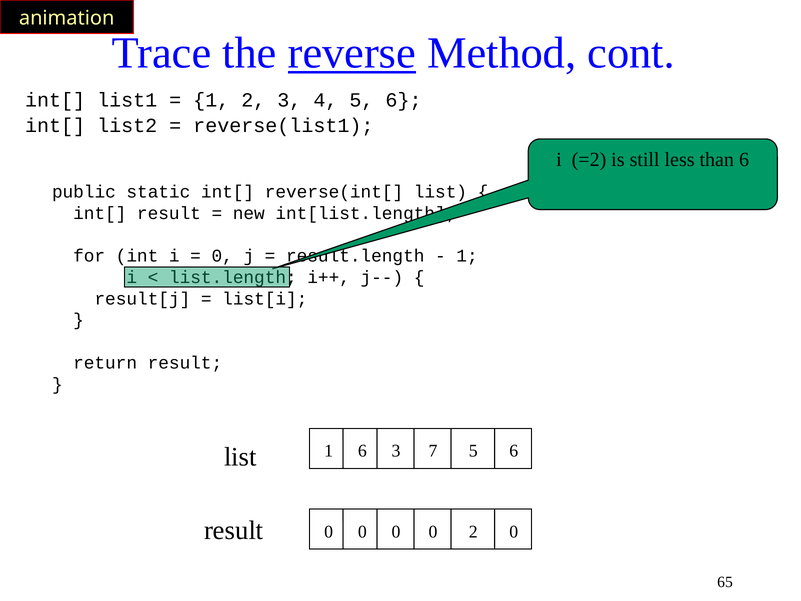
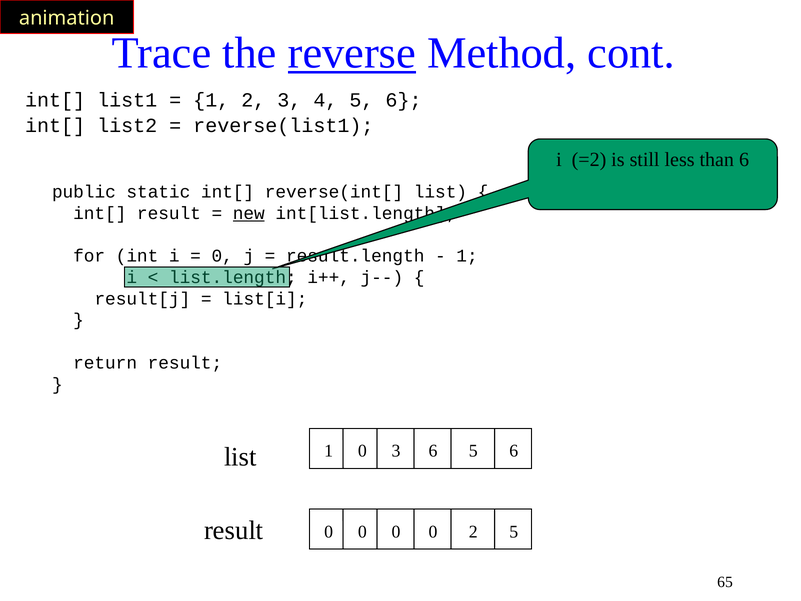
new underline: none -> present (249, 213)
1 6: 6 -> 0 (362, 451)
3 7: 7 -> 6 (433, 451)
2 0: 0 -> 5 (514, 532)
